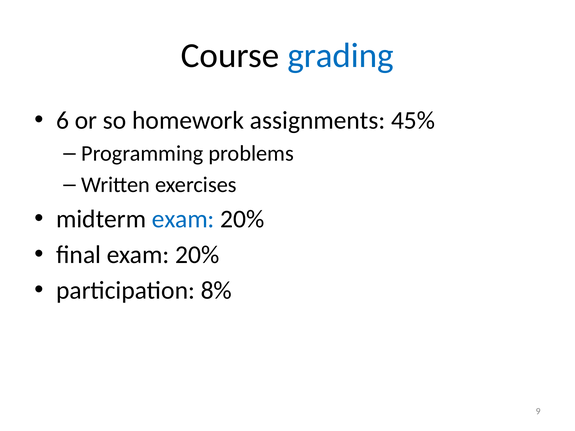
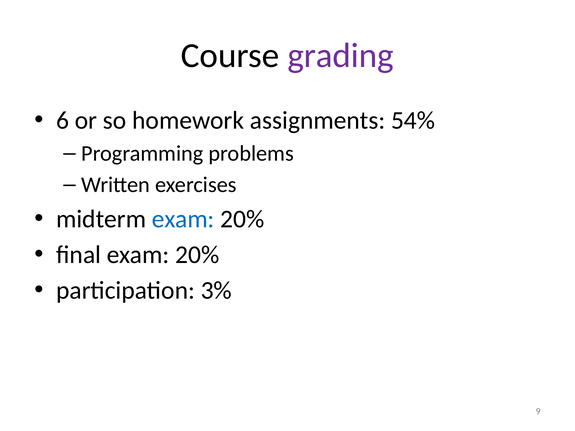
grading colour: blue -> purple (341, 56)
45%: 45% -> 54% (413, 121)
8%: 8% -> 3% (216, 291)
